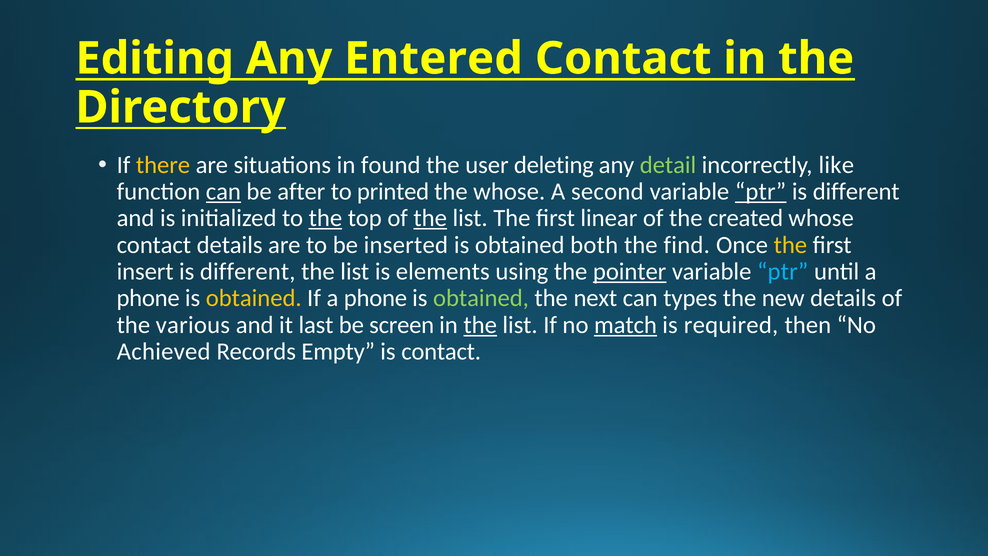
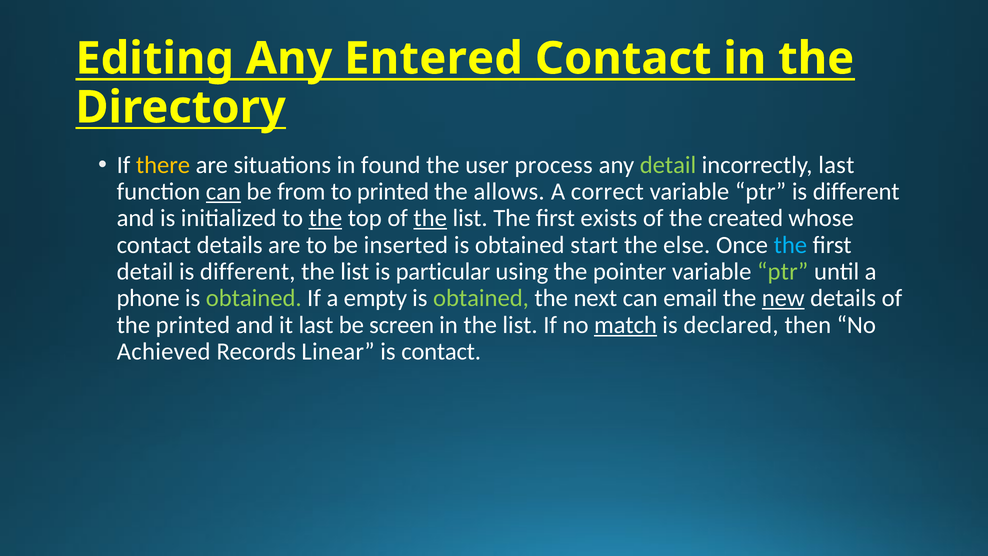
deleting: deleting -> process (554, 165)
incorrectly like: like -> last (836, 165)
after: after -> from (301, 192)
the whose: whose -> allows (509, 192)
second: second -> correct (607, 192)
ptr underline: present -> none (761, 192)
linear: linear -> exists (609, 218)
both: both -> start (594, 245)
find: find -> else (687, 245)
the colour: yellow -> light blue (790, 245)
insert: insert -> detail (145, 271)
elements: elements -> particular (443, 271)
pointer underline: present -> none (630, 271)
ptr colour: light blue -> light green (783, 271)
obtained colour: yellow -> light green (254, 298)
If a phone: phone -> empty (375, 298)
types: types -> email (690, 298)
new underline: none -> present (783, 298)
the various: various -> printed (193, 325)
the underline: present -> none (480, 325)
required: required -> declared (731, 325)
Empty: Empty -> Linear (338, 351)
